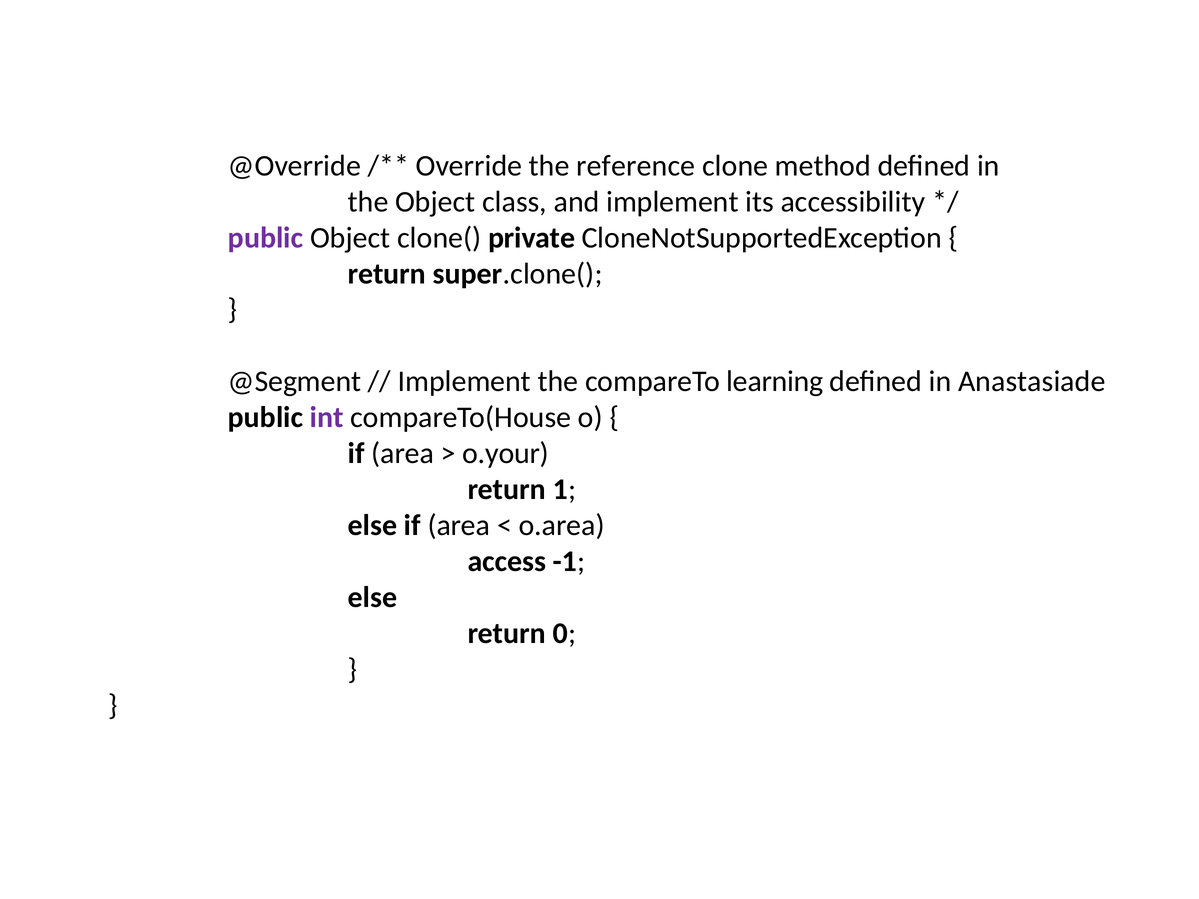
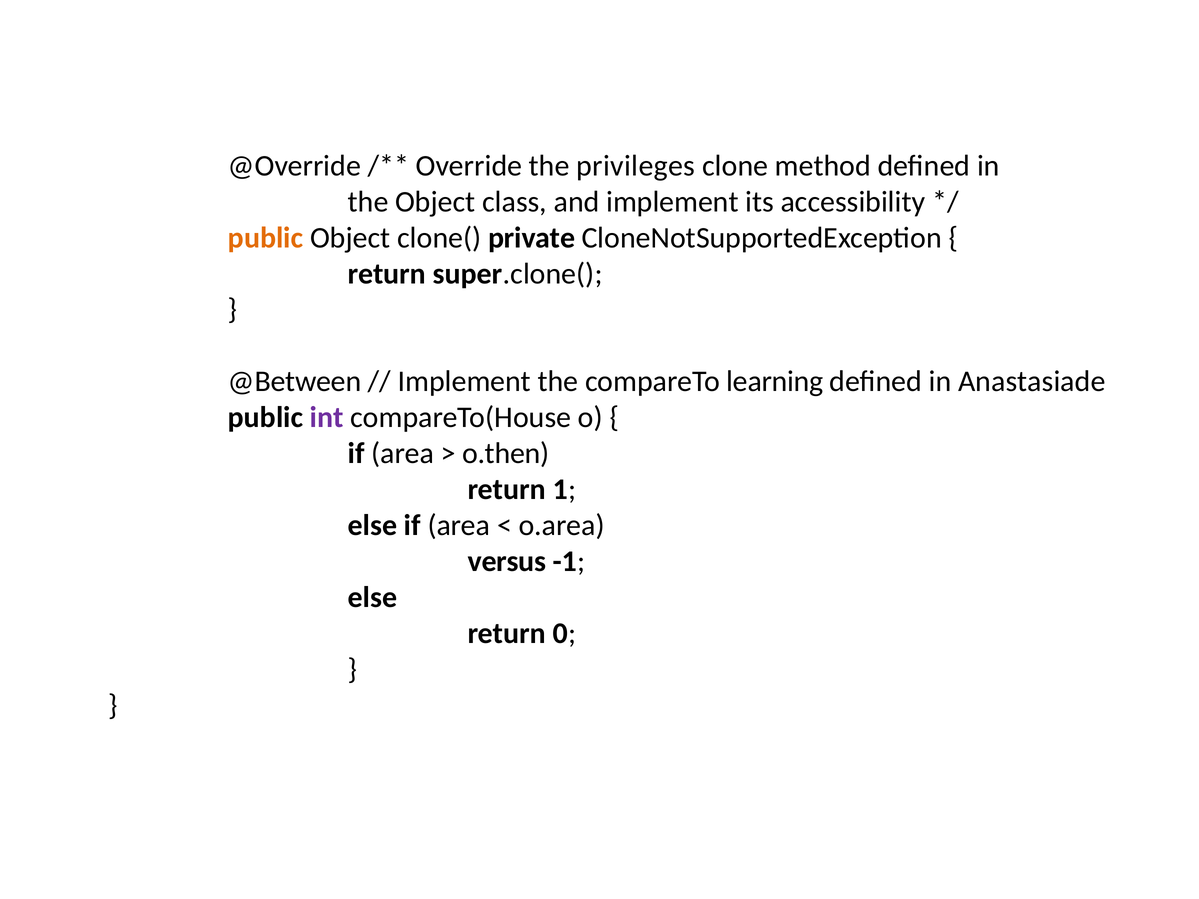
reference: reference -> privileges (636, 166)
public colour: purple -> orange (266, 238)
@Segment: @Segment -> @Between (295, 382)
o.your: o.your -> o.then (506, 454)
access: access -> versus (507, 561)
